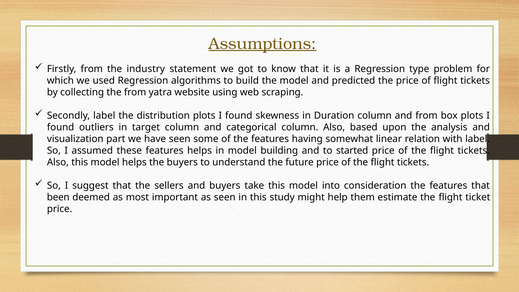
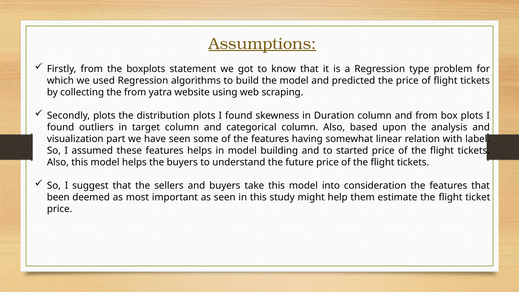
industry: industry -> boxplots (146, 69)
Secondly label: label -> plots (104, 116)
